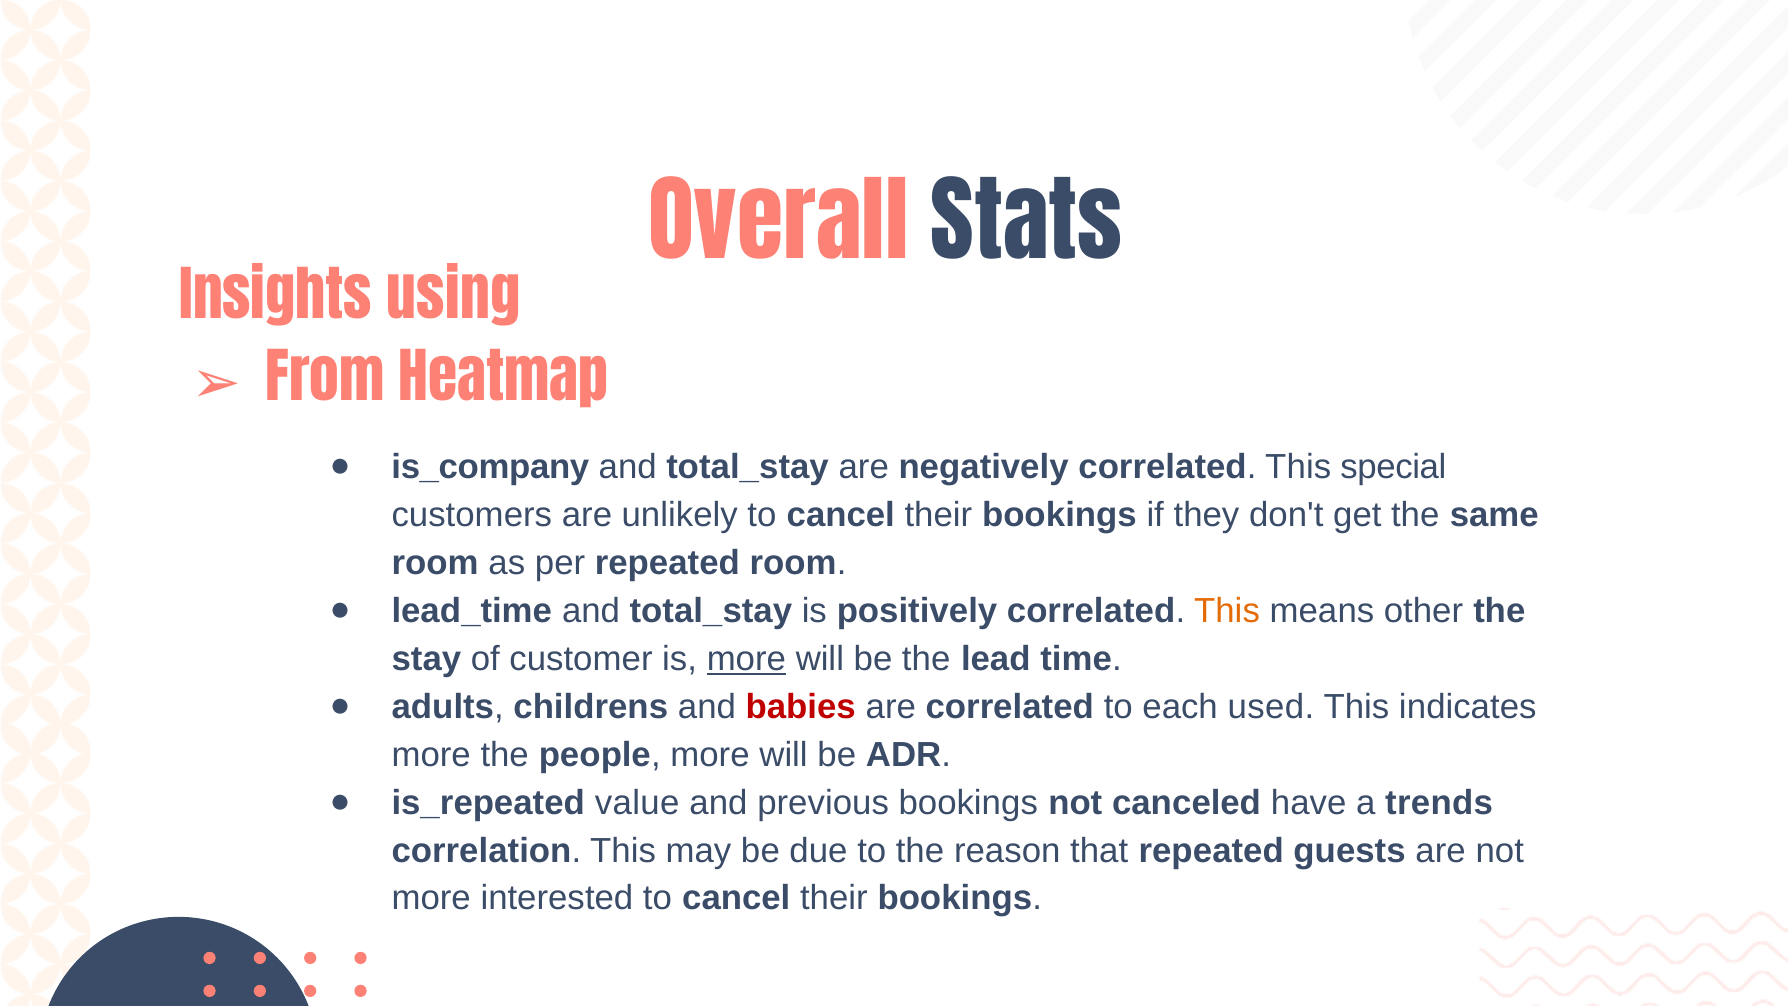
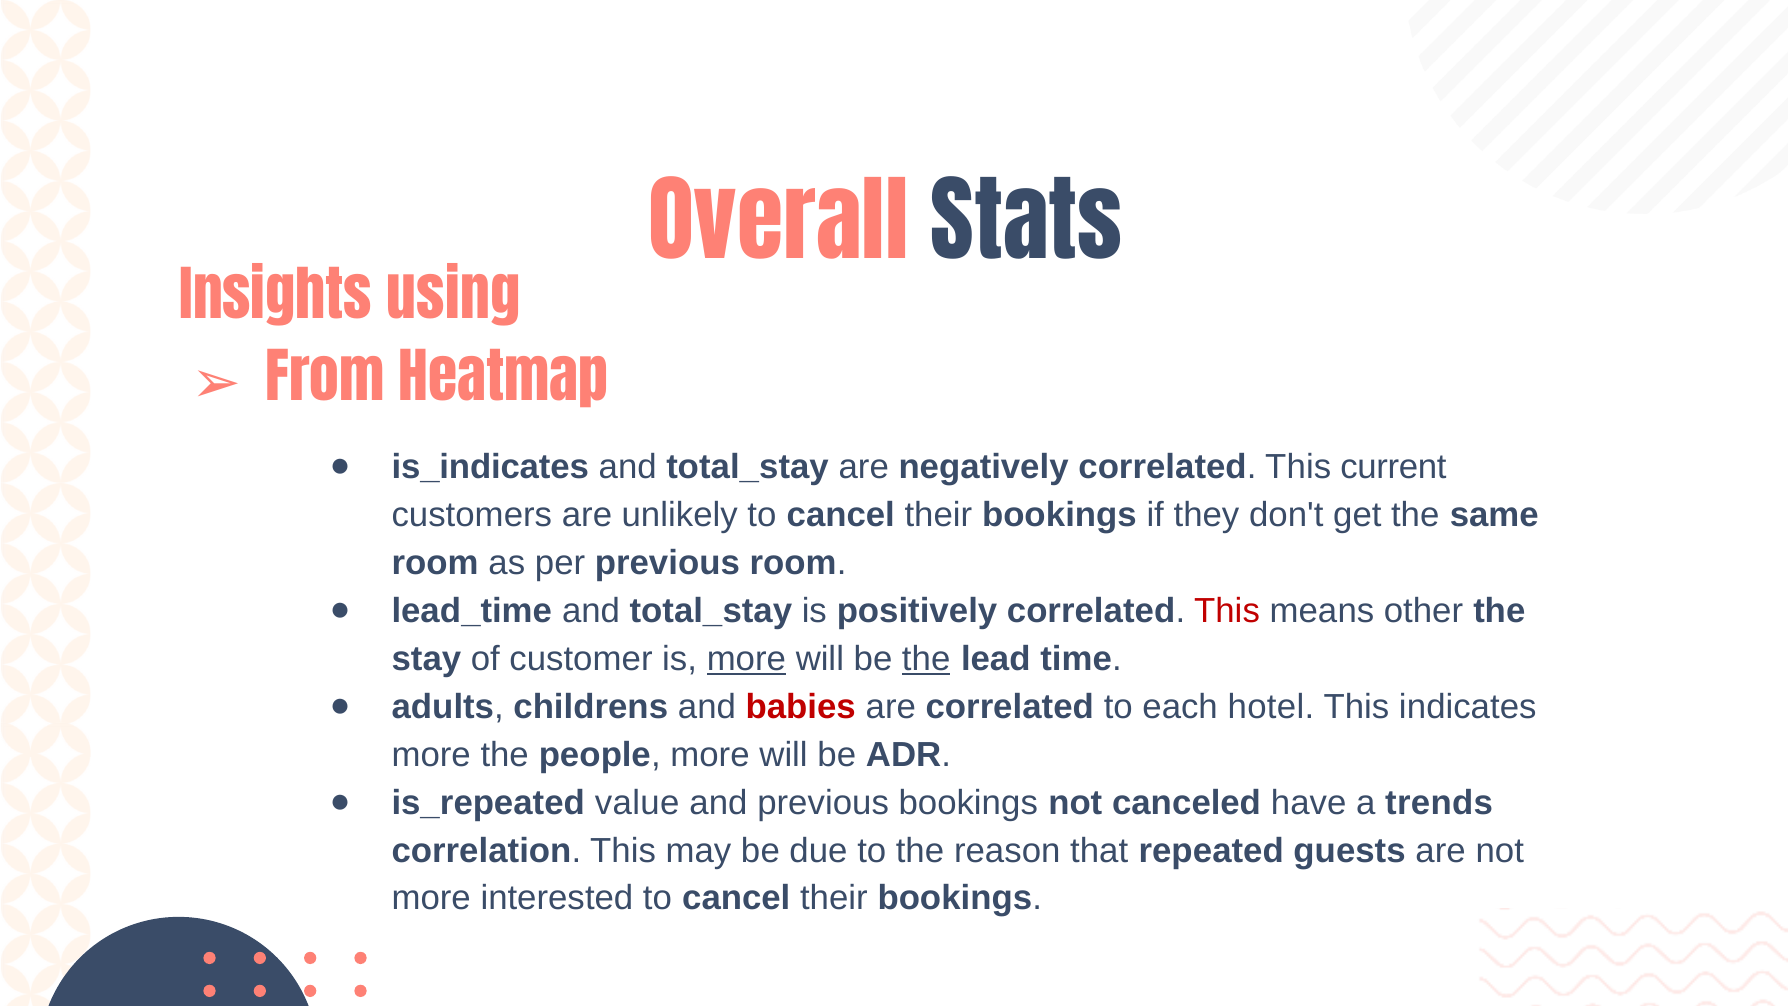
is_company: is_company -> is_indicates (490, 467)
special: special -> current (1393, 467)
per repeated: repeated -> previous (667, 563)
This colour: orange -> red (1227, 611)
the underline: none -> present (926, 659)
used: used -> hotel (1271, 707)
